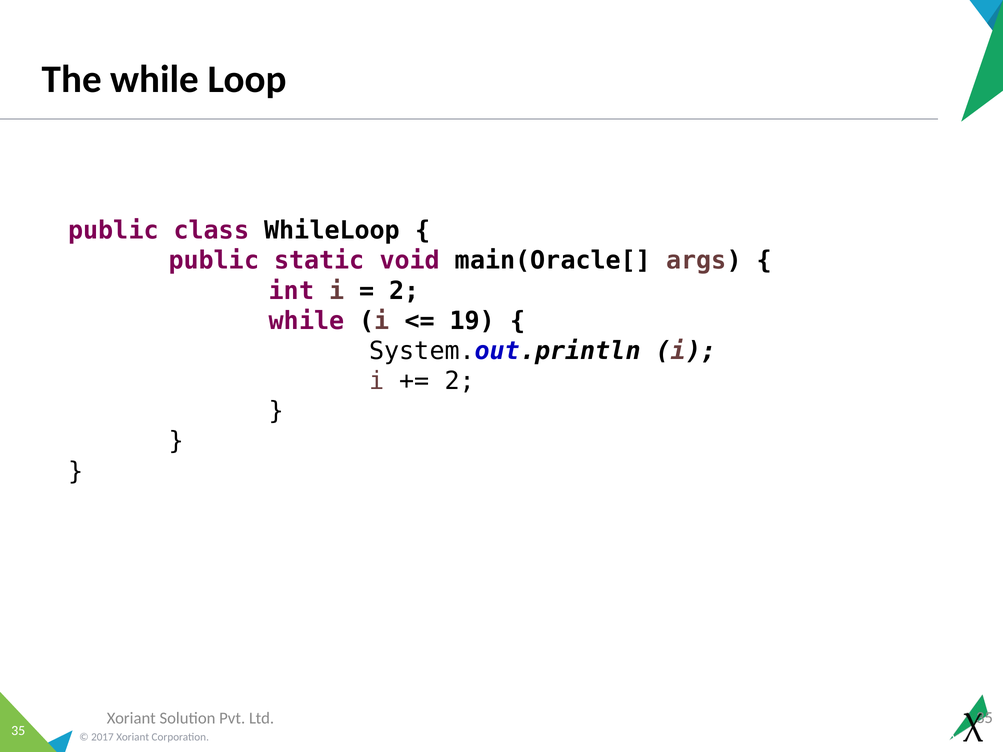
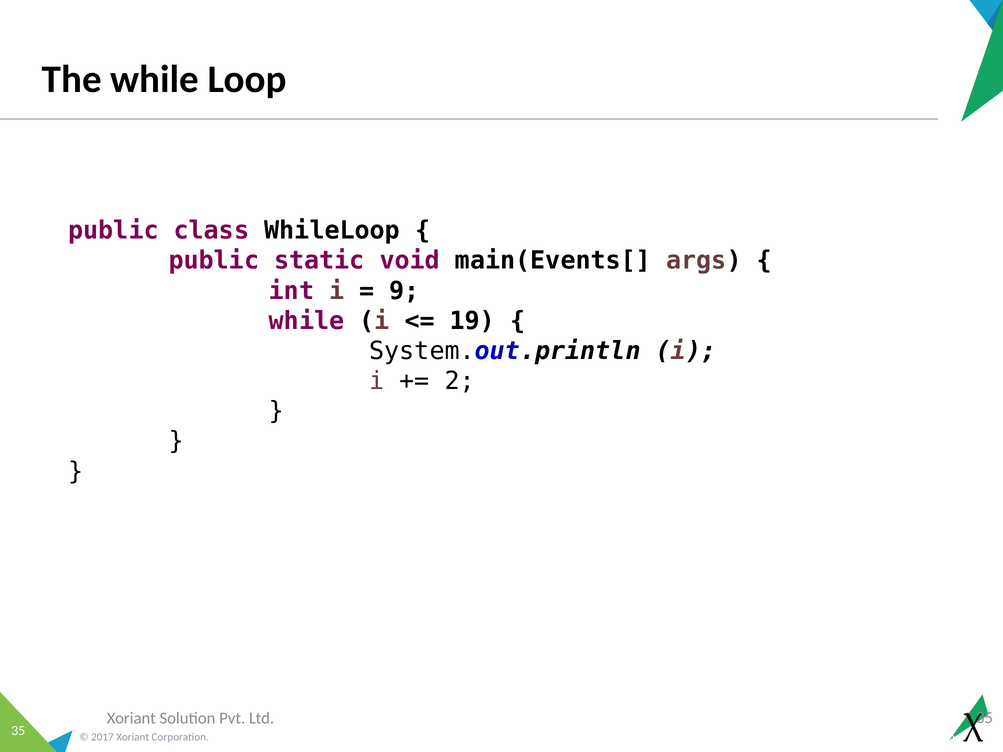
main(Oracle[: main(Oracle[ -> main(Events[ (553, 261)
2: 2 -> 9 (404, 291)
